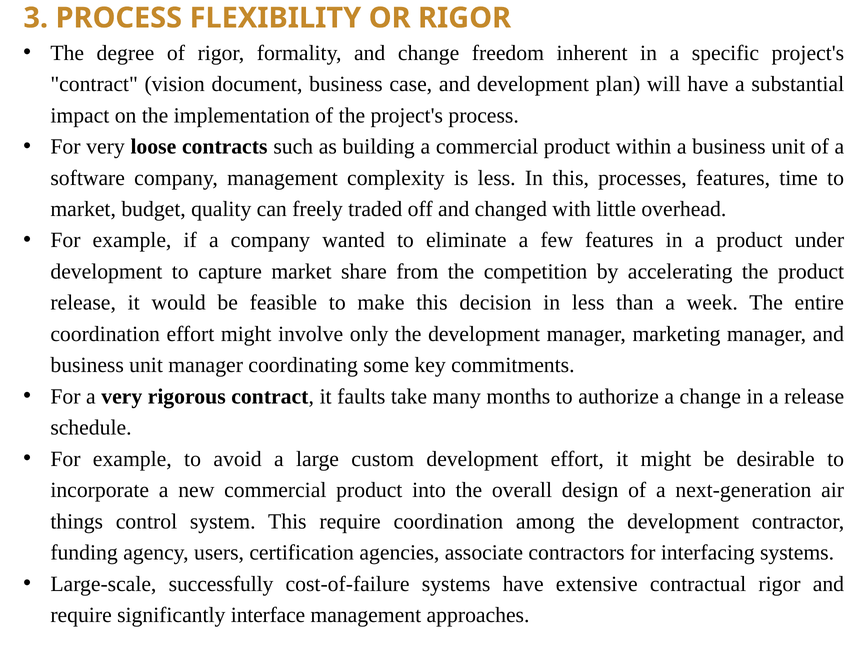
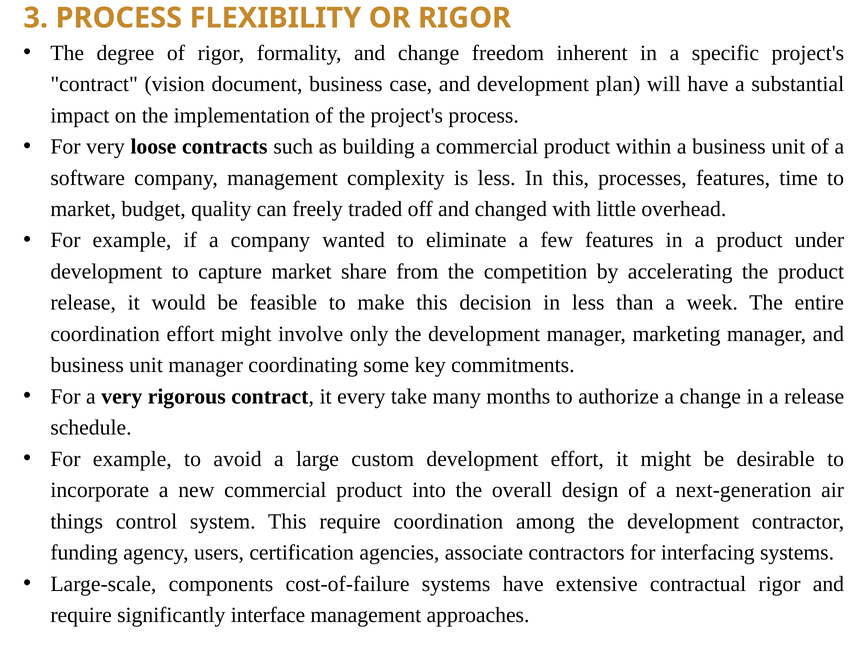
faults: faults -> every (361, 396)
successfully: successfully -> components (221, 584)
